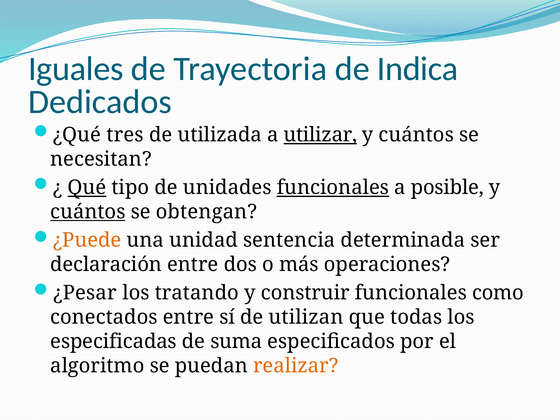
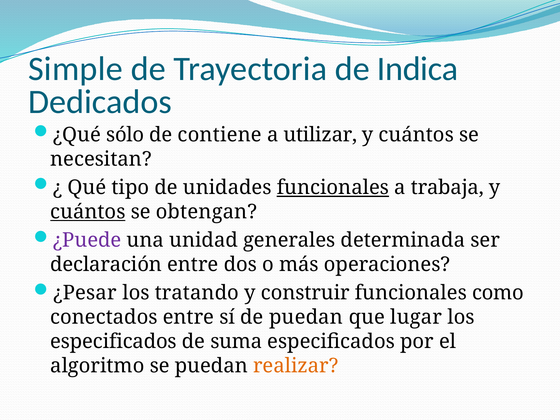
Iguales: Iguales -> Simple (75, 69)
tres: tres -> sólo (125, 135)
utilizada: utilizada -> contiene (220, 135)
utilizar underline: present -> none (320, 135)
Qué underline: present -> none (87, 188)
posible: posible -> trabaja (447, 188)
¿Puede colour: orange -> purple (87, 240)
sentencia: sentencia -> generales (289, 240)
de utilizan: utilizan -> puedan (306, 317)
todas: todas -> lugar (416, 317)
especificadas: especificadas -> especificados (114, 342)
